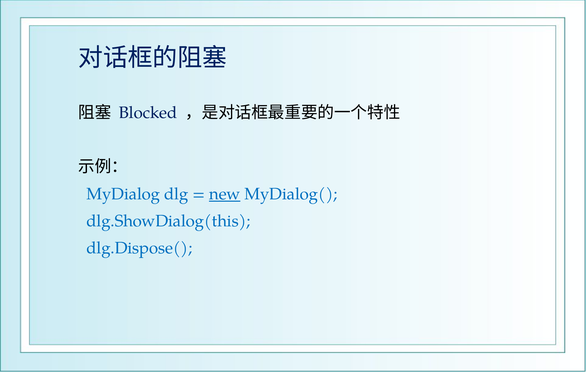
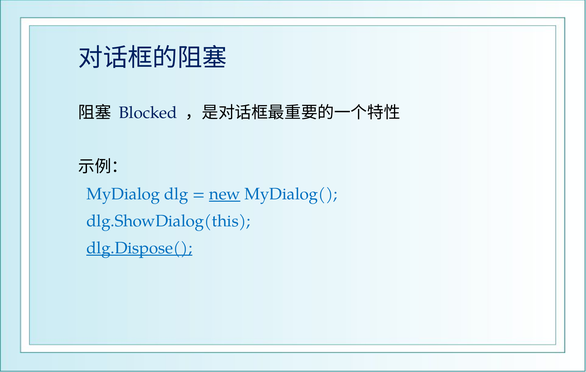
dlg.Dispose( underline: none -> present (139, 248)
